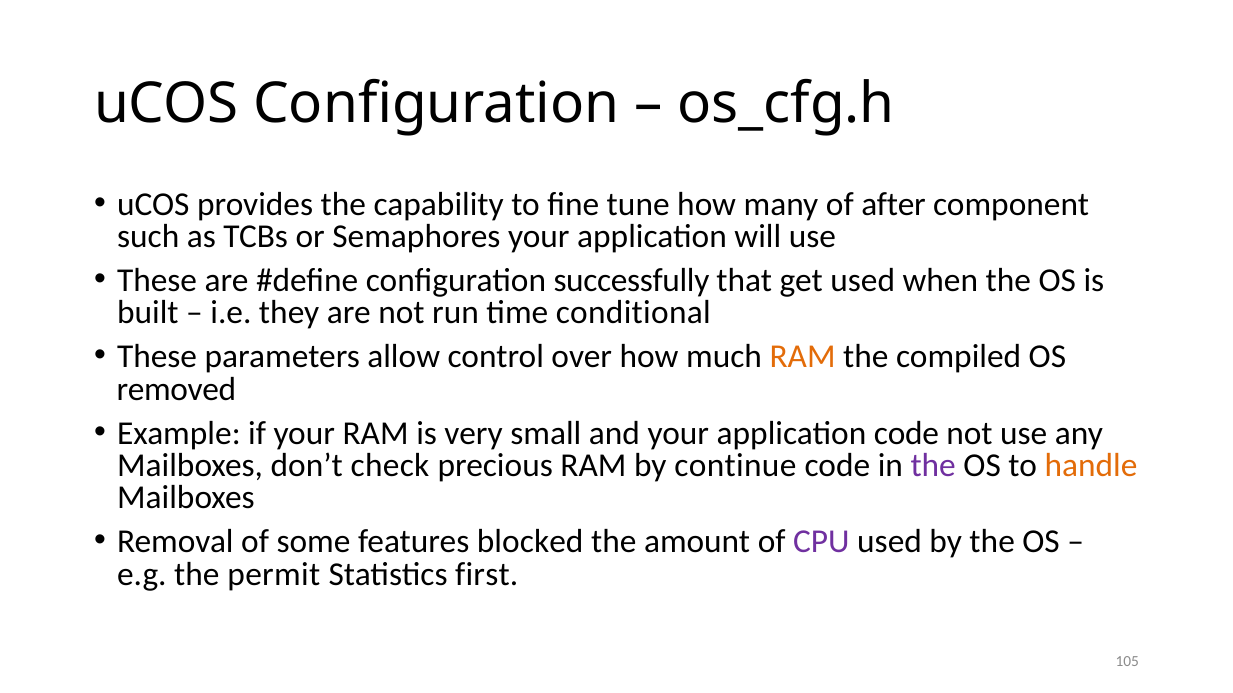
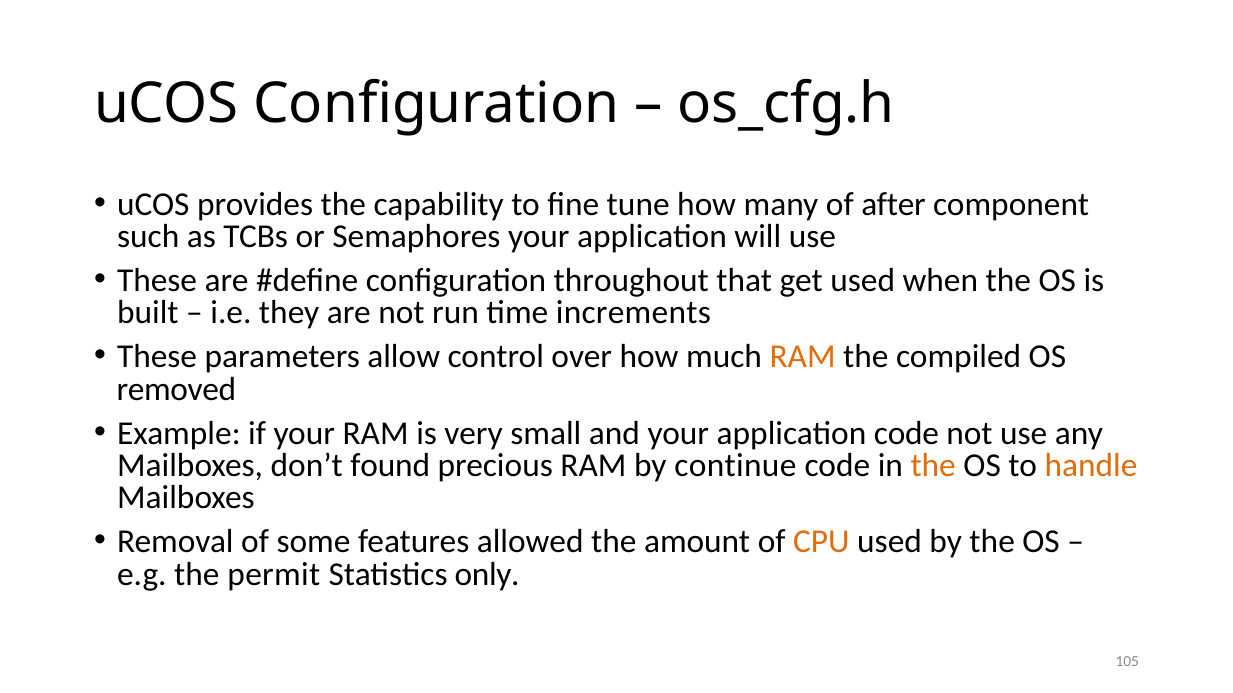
successfully: successfully -> throughout (631, 281)
conditional: conditional -> increments (633, 313)
check: check -> found (390, 466)
the colour: purple -> orange (933, 466)
blocked: blocked -> allowed (530, 542)
CPU colour: purple -> orange (821, 542)
first: first -> only (487, 575)
